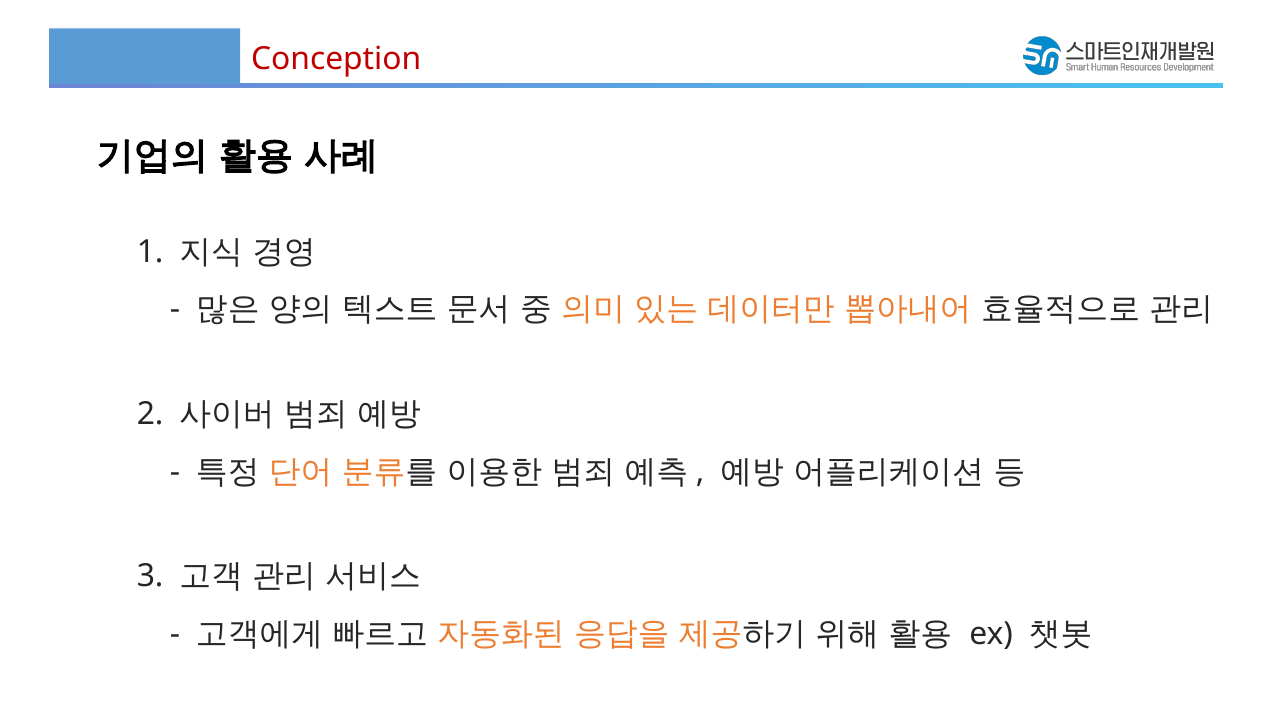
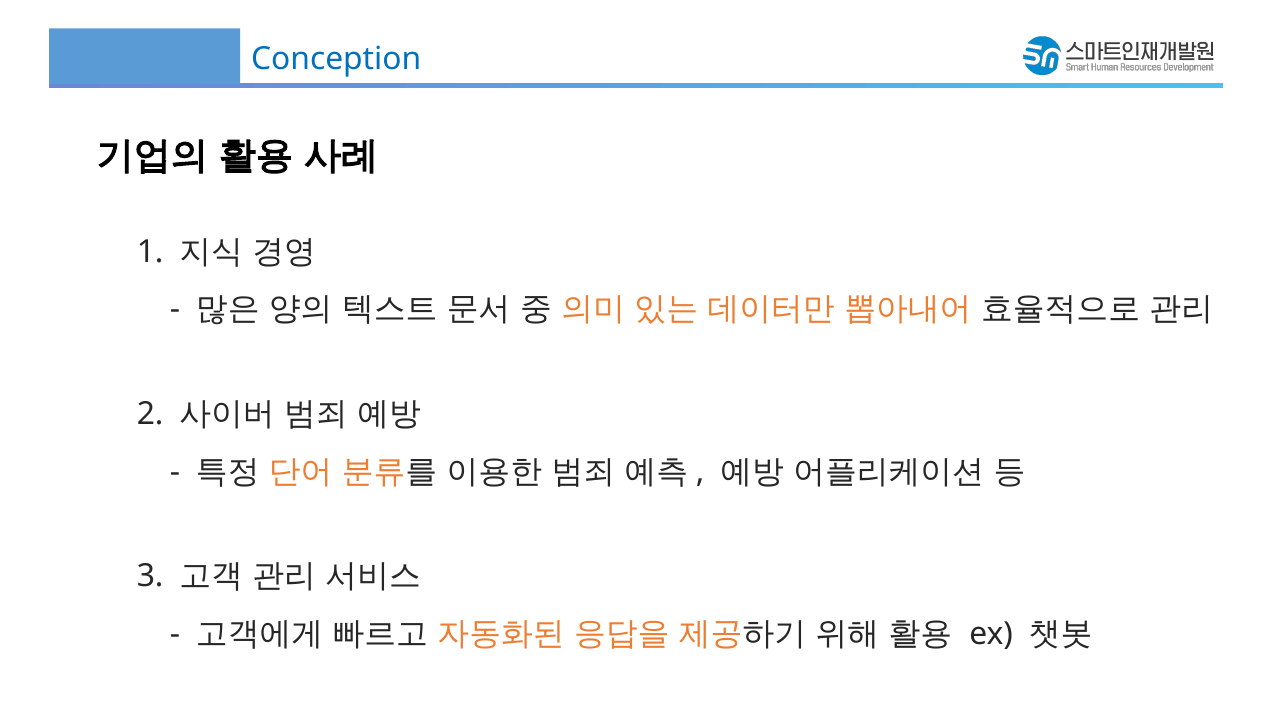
Conception colour: red -> blue (336, 59)
